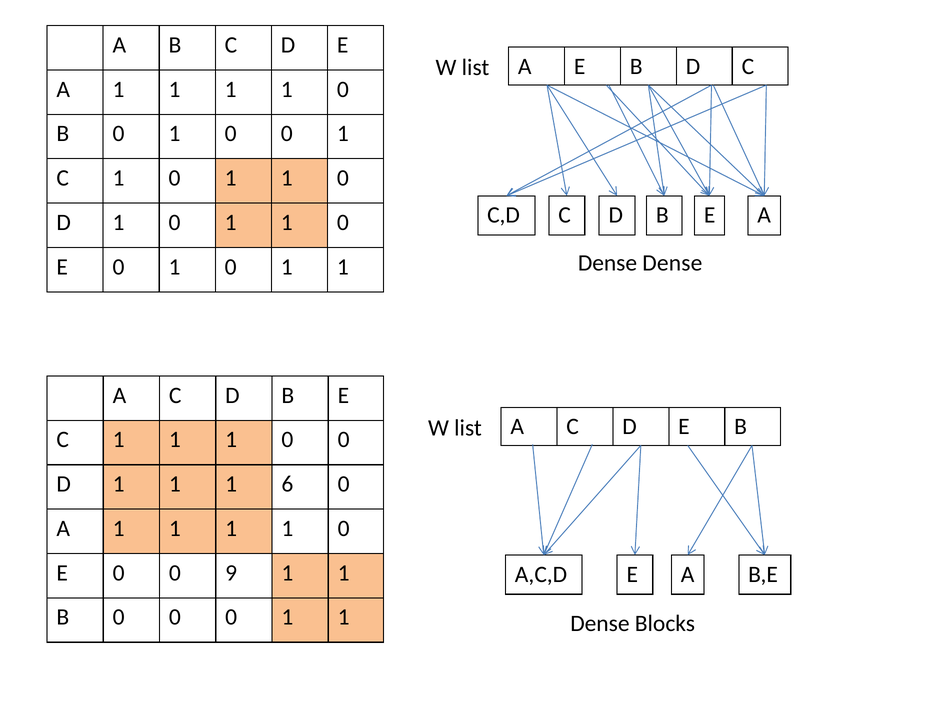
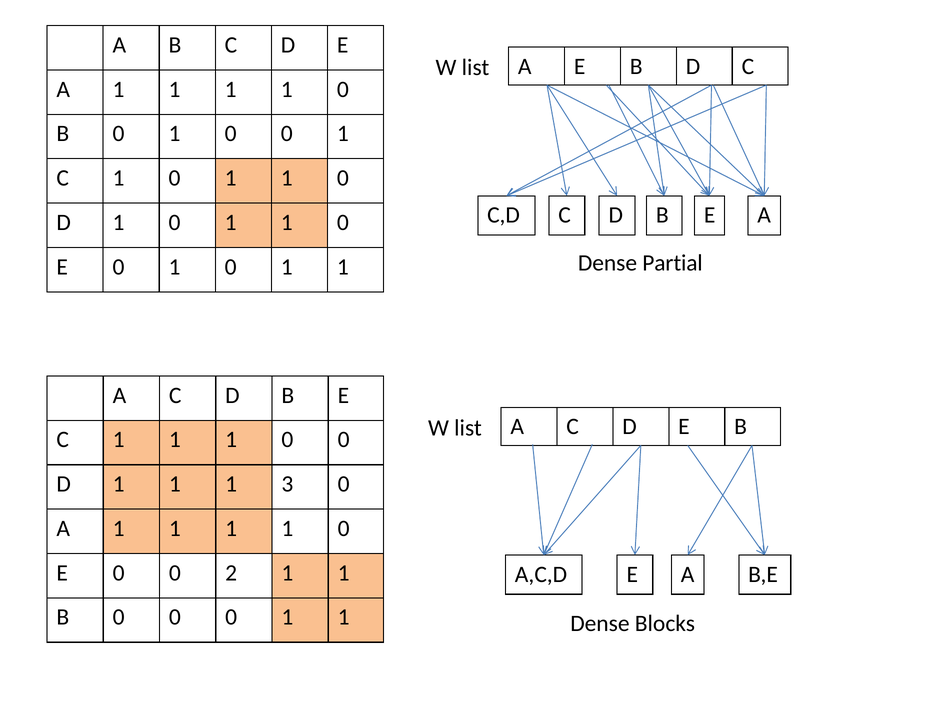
Dense Dense: Dense -> Partial (673, 263)
6: 6 -> 3 (287, 484)
9: 9 -> 2 (231, 573)
